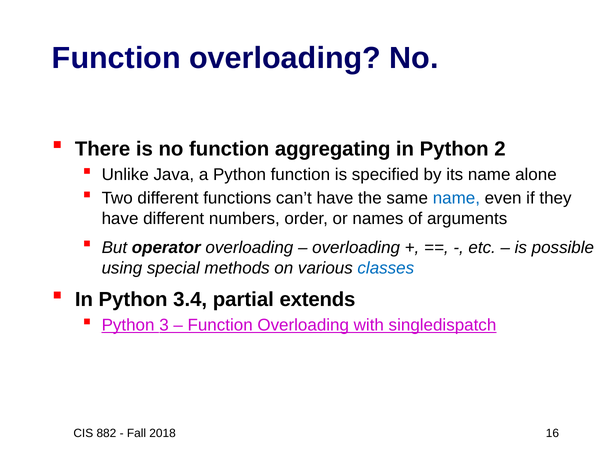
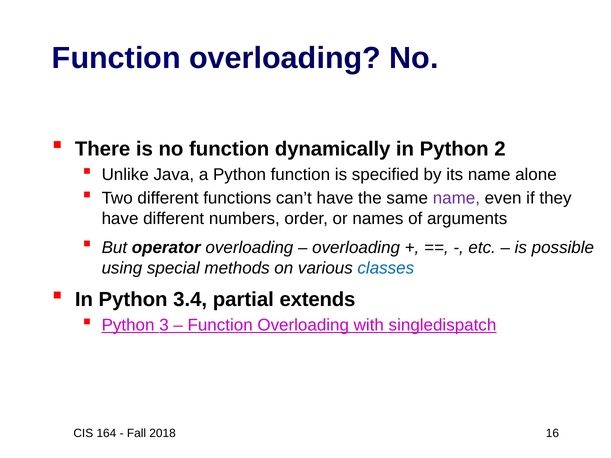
aggregating: aggregating -> dynamically (333, 149)
name colour: blue -> purple (456, 198)
882: 882 -> 164 (106, 434)
